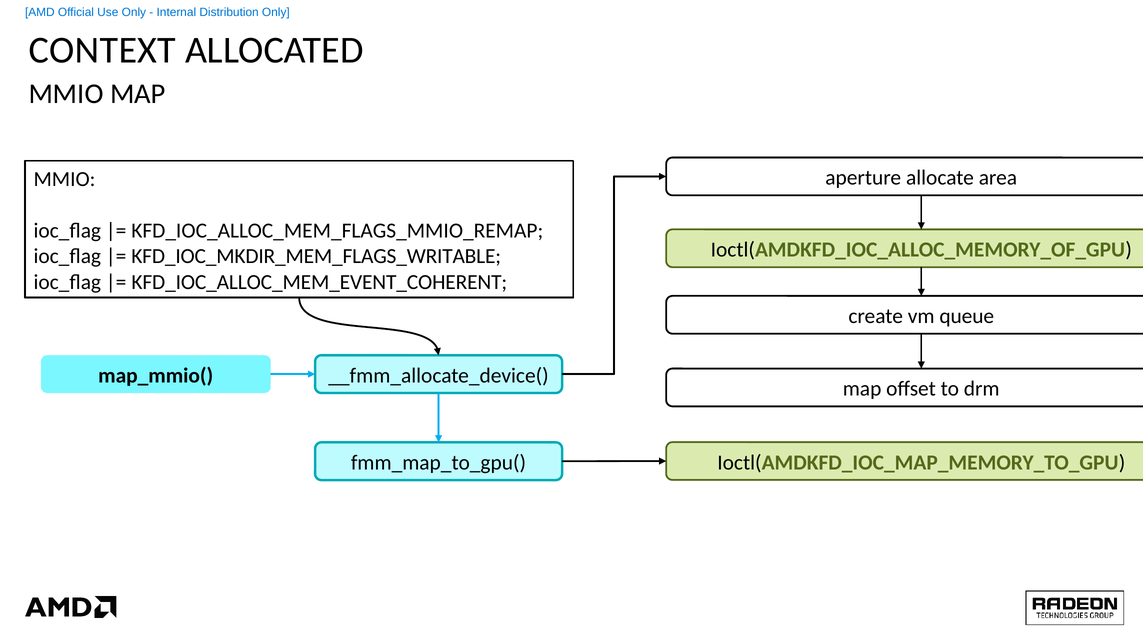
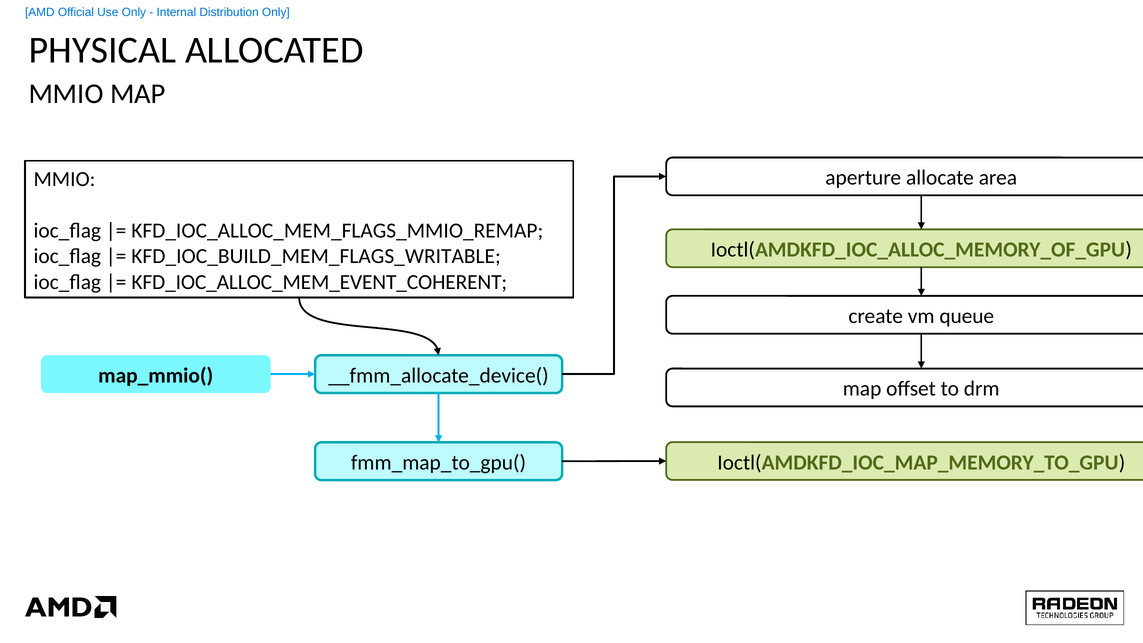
CONTEXT: CONTEXT -> PHYSICAL (102, 50)
KFD_IOC_MKDIR_MEM_FLAGS_WRITABLE: KFD_IOC_MKDIR_MEM_FLAGS_WRITABLE -> KFD_IOC_BUILD_MEM_FLAGS_WRITABLE (316, 256)
